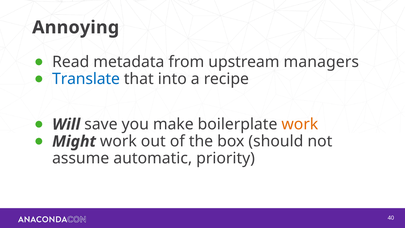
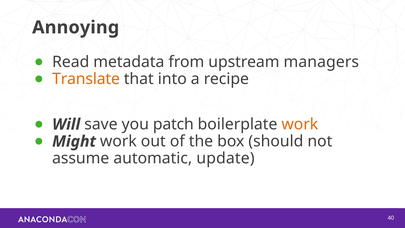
Translate colour: blue -> orange (86, 79)
make: make -> patch (173, 124)
priority: priority -> update (225, 158)
